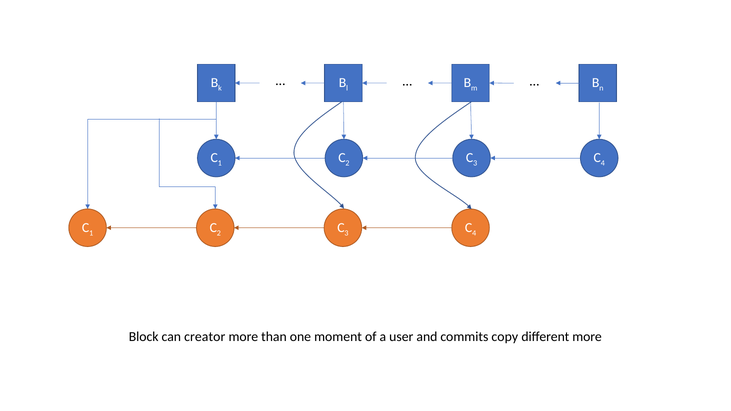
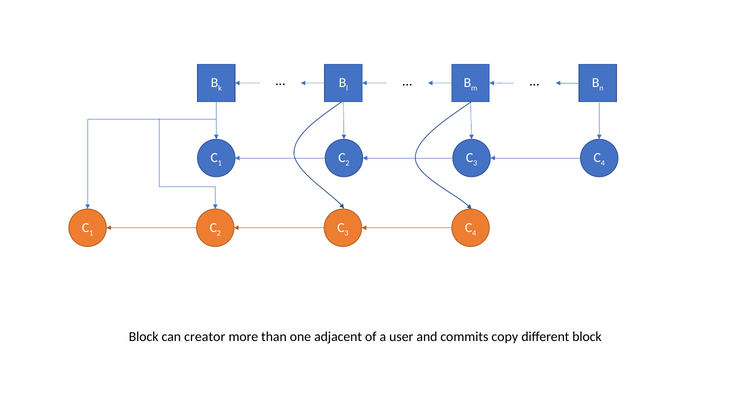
moment: moment -> adjacent (338, 337)
different more: more -> block (587, 337)
